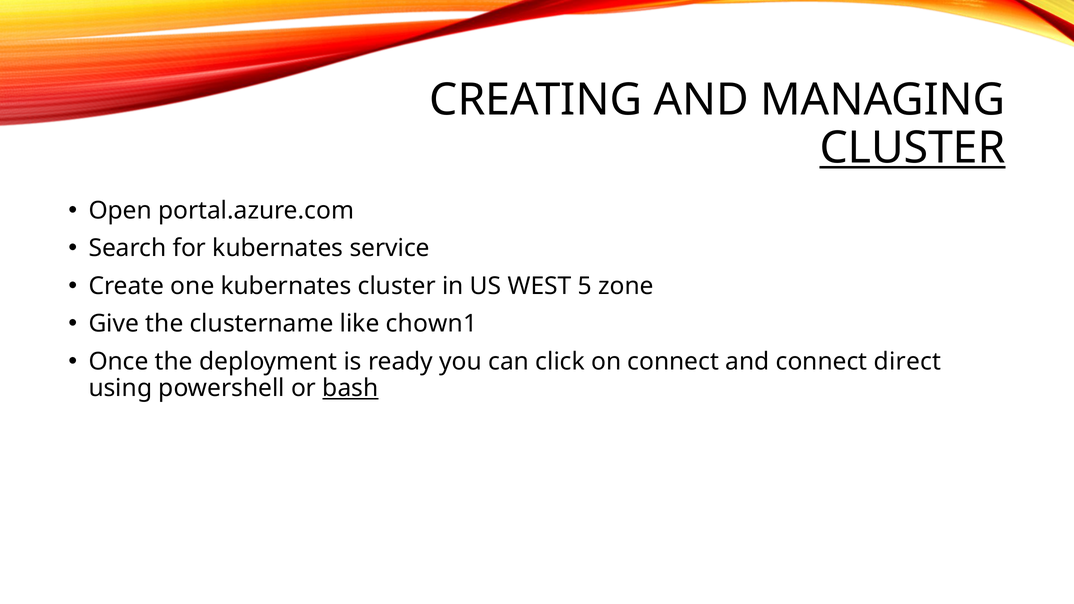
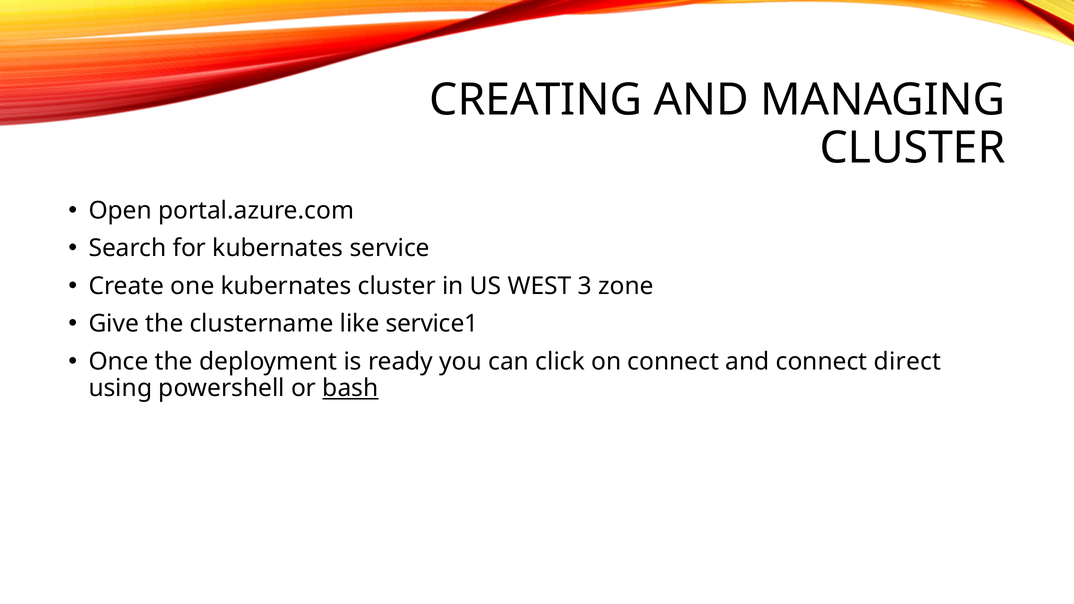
CLUSTER underline: present -> none (913, 148)
5: 5 -> 3 (585, 286)
chown1: chown1 -> service1 (432, 324)
